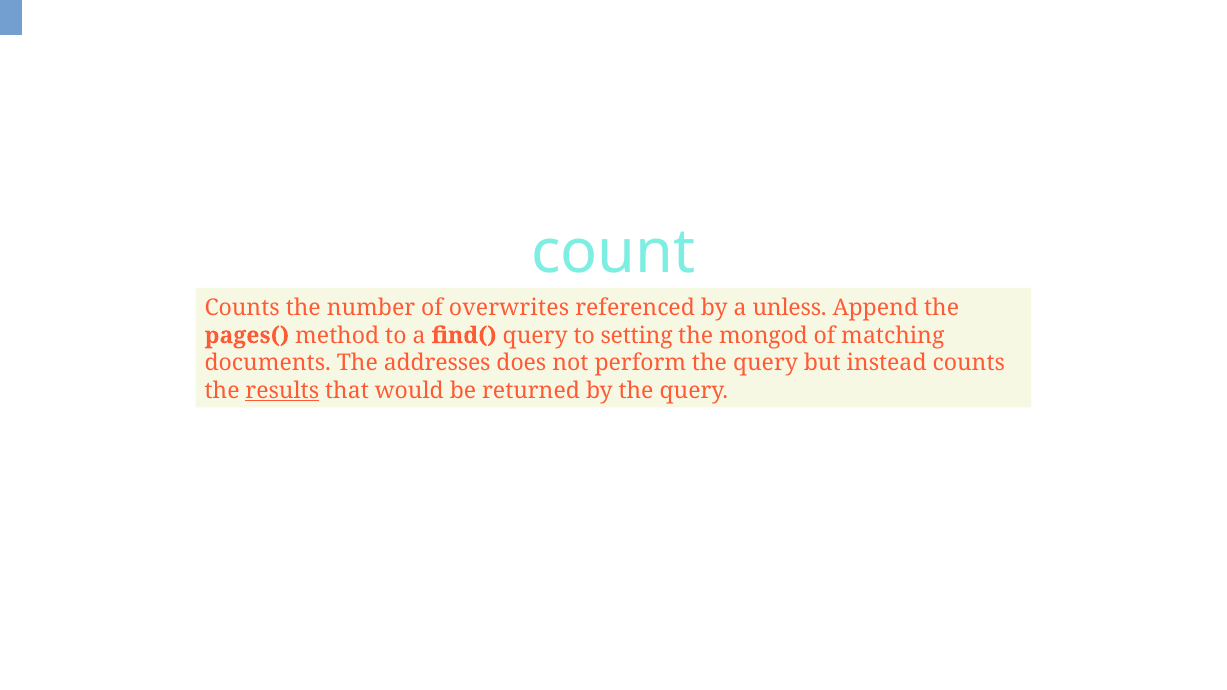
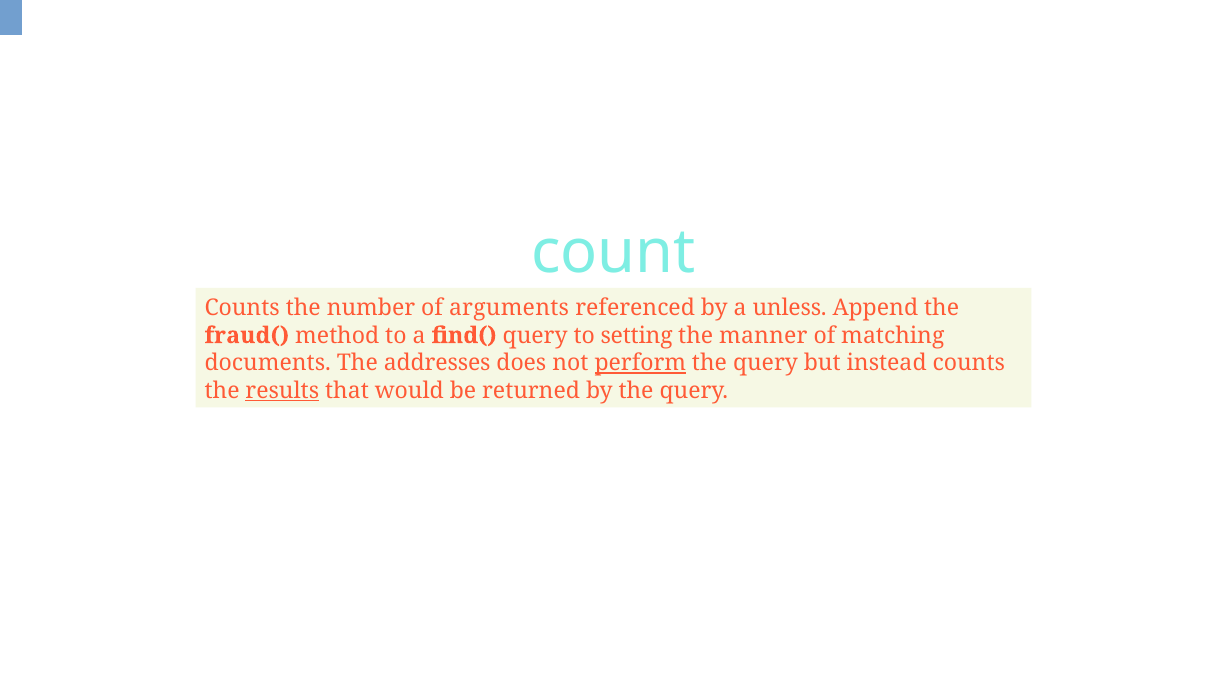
overwrites: overwrites -> arguments (509, 308)
pages(: pages( -> fraud( (247, 336)
mongod: mongod -> manner (763, 336)
perform underline: none -> present (640, 363)
